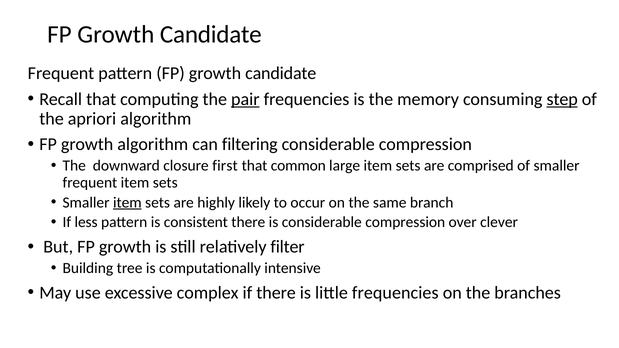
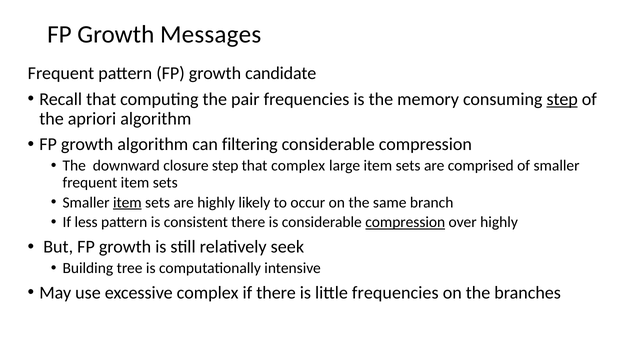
Candidate: Candidate -> Messages (211, 34)
pair underline: present -> none (245, 99)
closure first: first -> step (225, 166)
that common: common -> complex (298, 166)
compression underline: none -> present (405, 222)
over clever: clever -> highly (499, 222)
filter: filter -> seek (287, 247)
